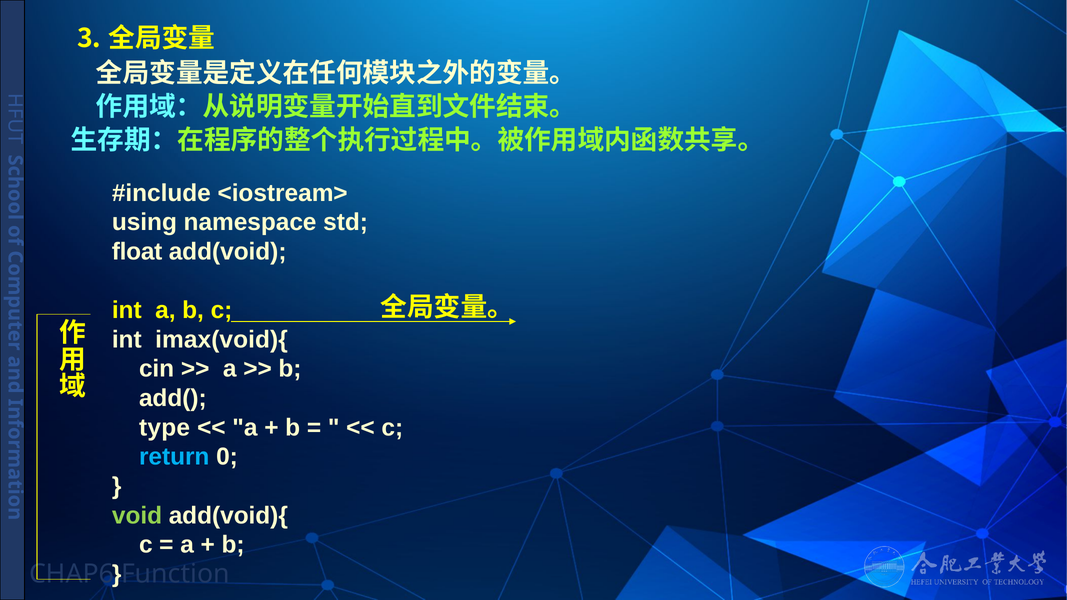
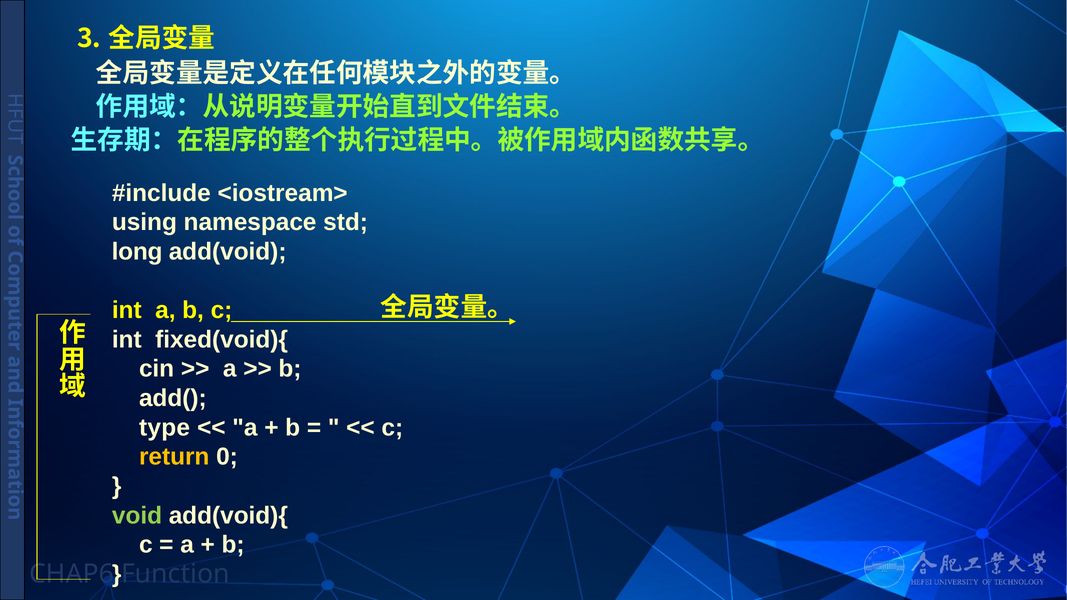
float: float -> long (137, 252)
imax(void){: imax(void){ -> fixed(void){ (222, 340)
return colour: light blue -> yellow (174, 457)
